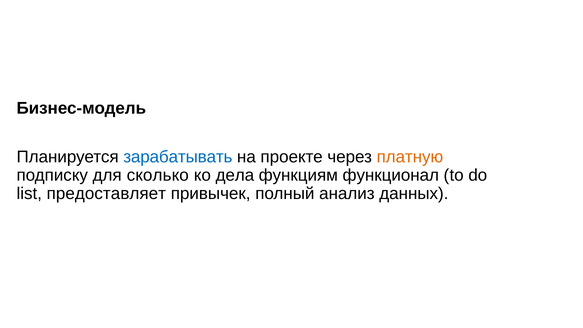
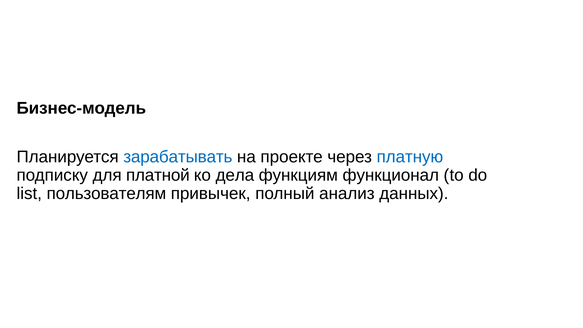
платную colour: orange -> blue (410, 157)
сколько: сколько -> платной (158, 175)
предоставляет: предоставляет -> пользователям (106, 194)
